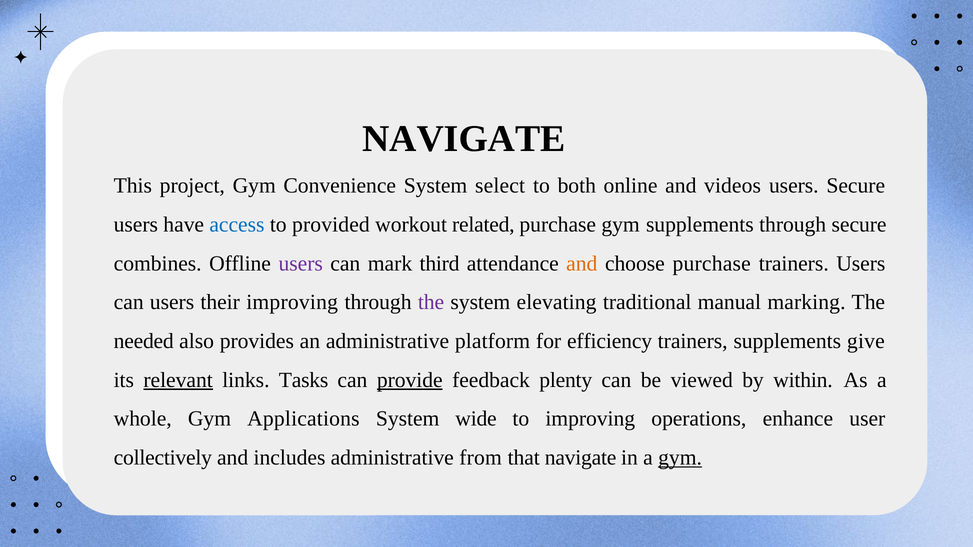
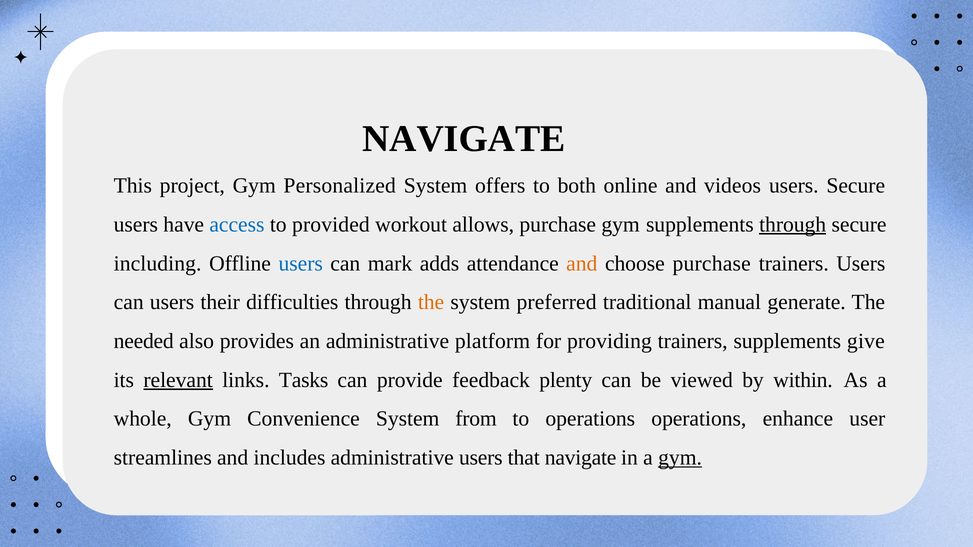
Convenience: Convenience -> Personalized (340, 186)
select: select -> offers (500, 186)
related: related -> allows (483, 225)
through underline: none -> present (793, 225)
combines: combines -> including (158, 264)
users colour: purple -> blue (301, 264)
third: third -> adds (439, 264)
their improving: improving -> difficulties (292, 302)
the colour: purple -> orange (431, 302)
elevating: elevating -> preferred (557, 302)
marking: marking -> generate (807, 302)
efficiency: efficiency -> providing (609, 341)
provide underline: present -> none (410, 380)
Applications: Applications -> Convenience (303, 419)
wide: wide -> from (476, 419)
to improving: improving -> operations (590, 419)
collectively: collectively -> streamlines (163, 458)
administrative from: from -> users (481, 458)
